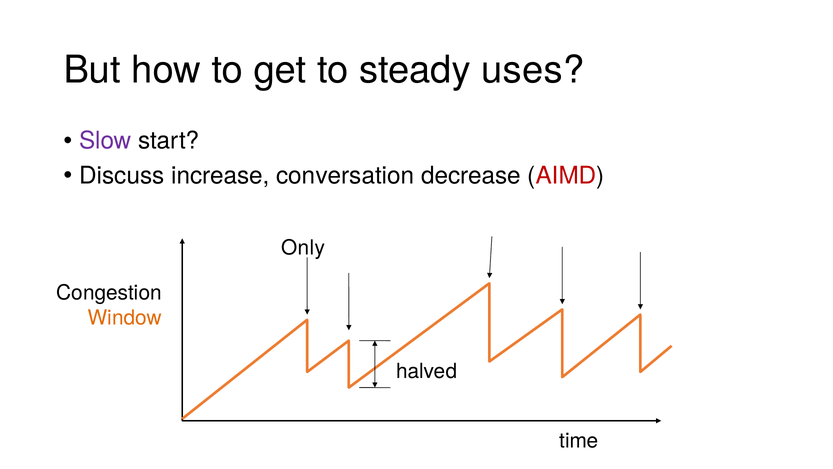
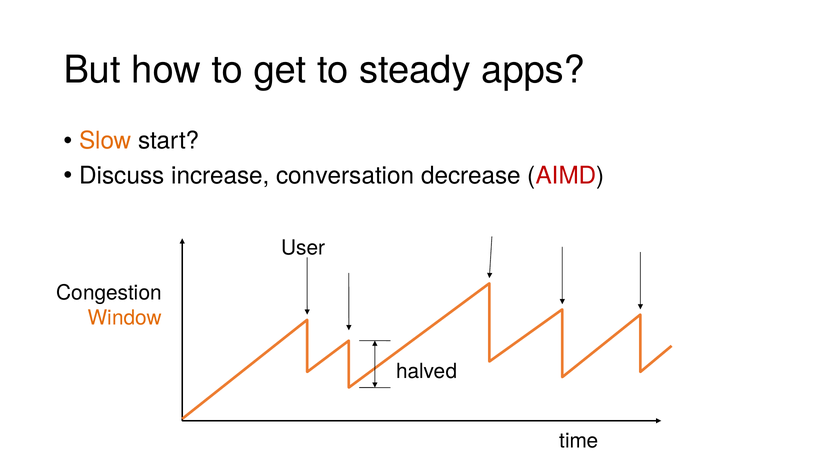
uses: uses -> apps (533, 70)
Slow colour: purple -> orange (105, 141)
Only: Only -> User (303, 248)
